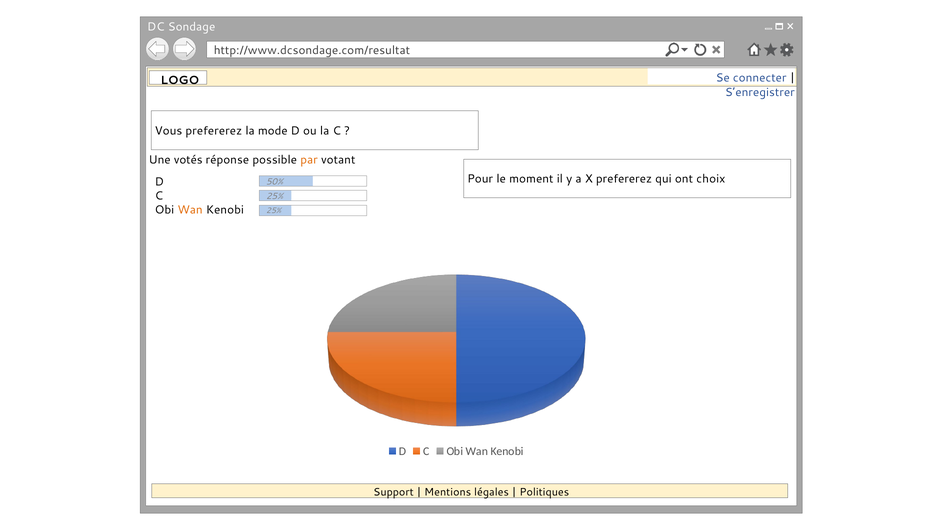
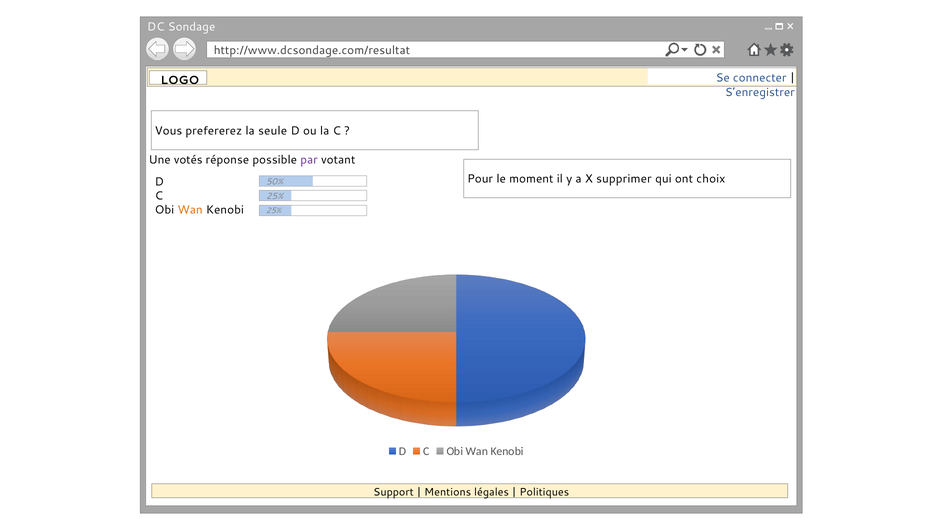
mode: mode -> seule (273, 131)
par colour: orange -> purple (309, 160)
X prefererez: prefererez -> supprimer (624, 179)
